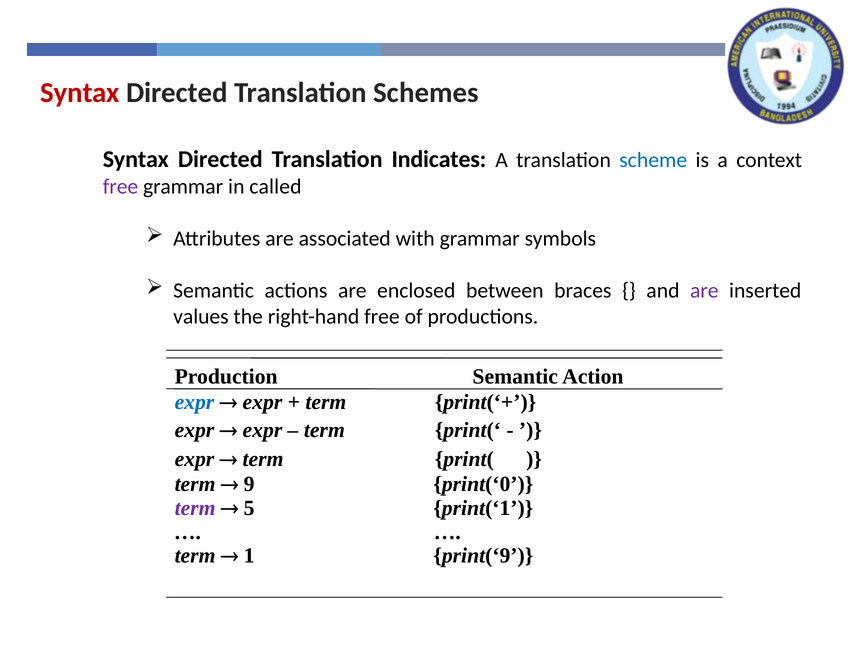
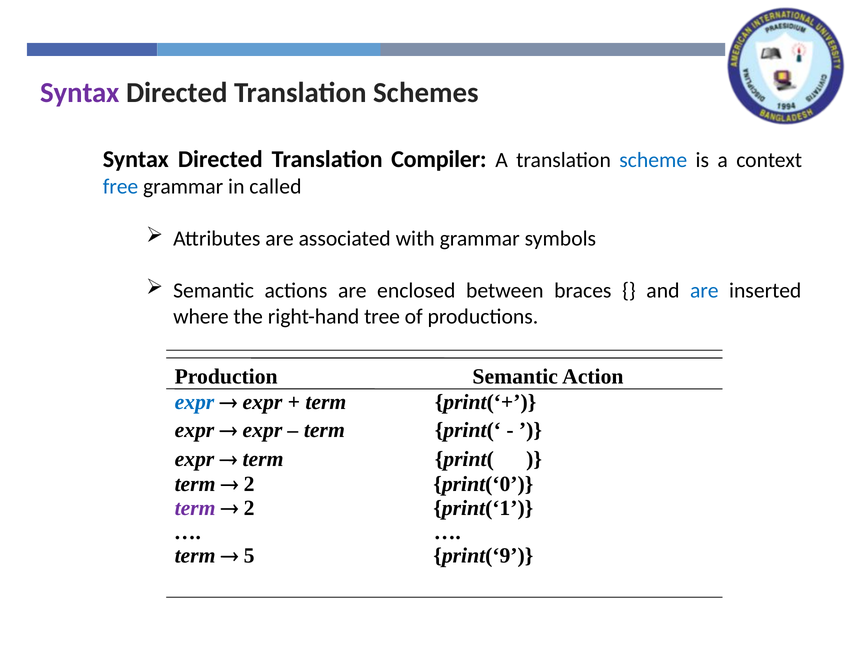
Syntax colour: red -> purple (80, 93)
Indicates: Indicates -> Compiler (439, 159)
free colour: purple -> blue (120, 187)
are colour: purple -> blue (704, 291)
values: values -> where (201, 317)
right-hand free: free -> tree (382, 317)
9: 9 -> 2 (249, 484)
5: 5 -> 2 (249, 508)
1: 1 -> 5 (249, 556)
